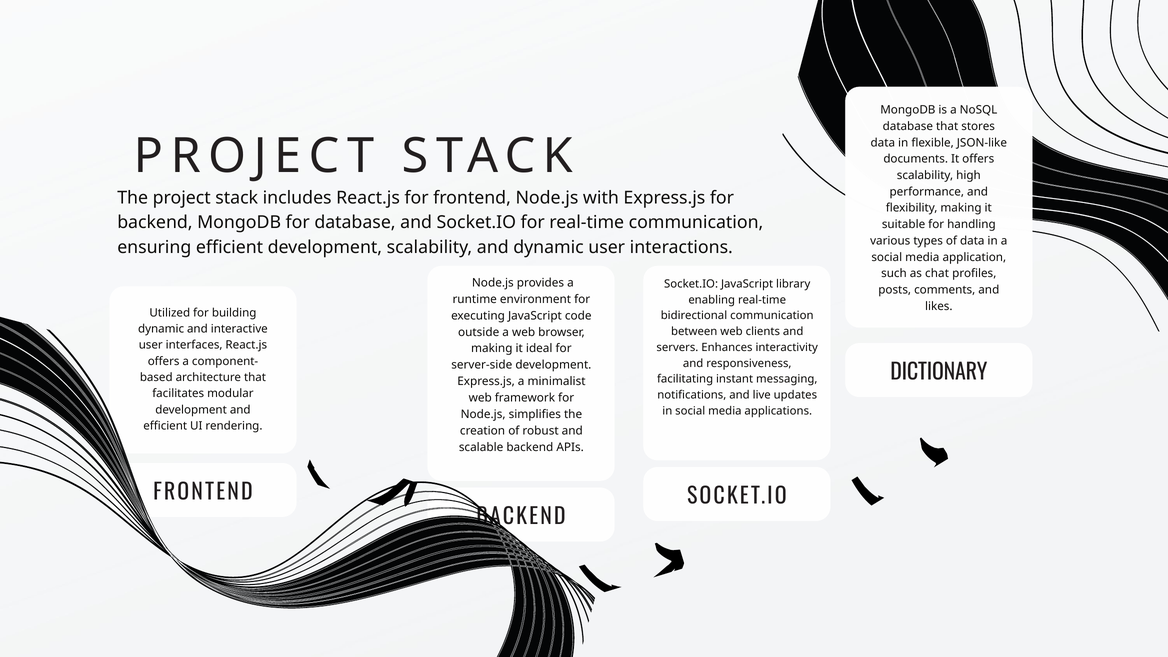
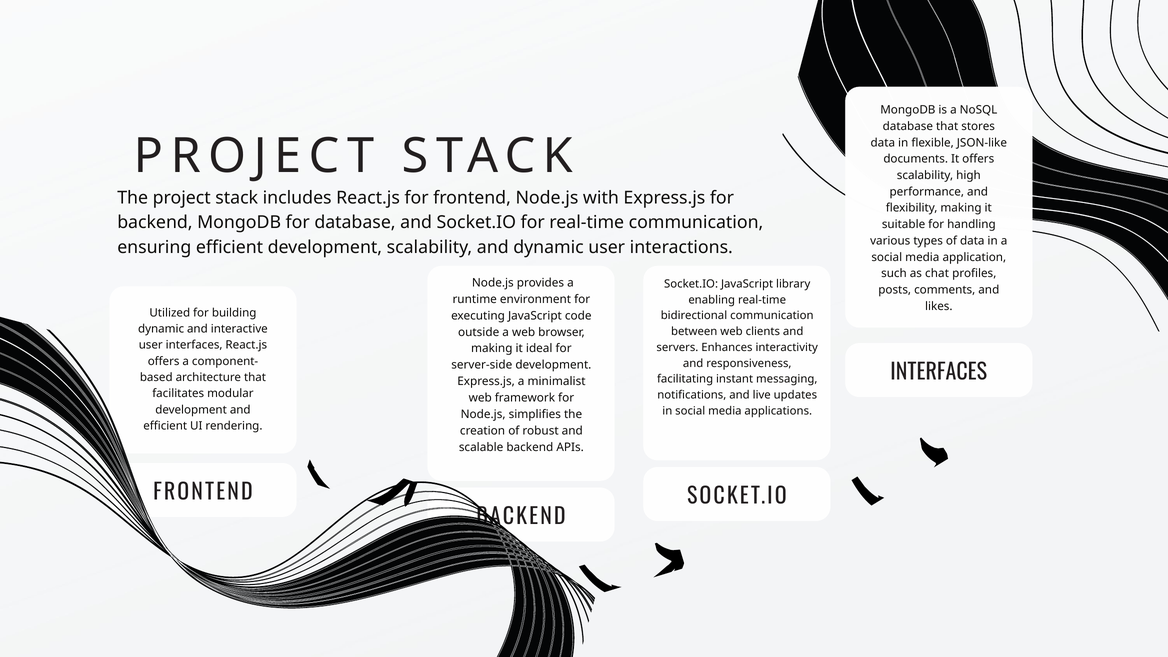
DICTIONARY: DICTIONARY -> INTERFACES (939, 372)
